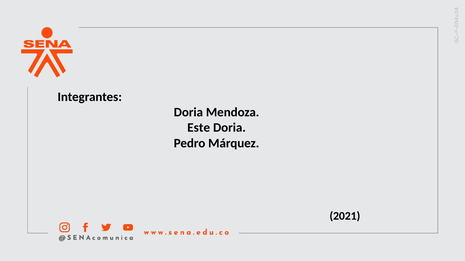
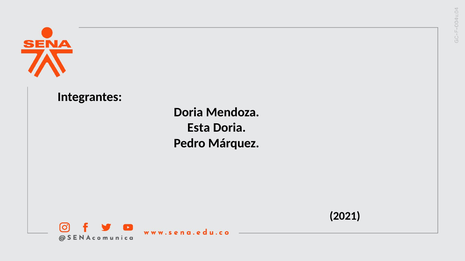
Este: Este -> Esta (199, 128)
